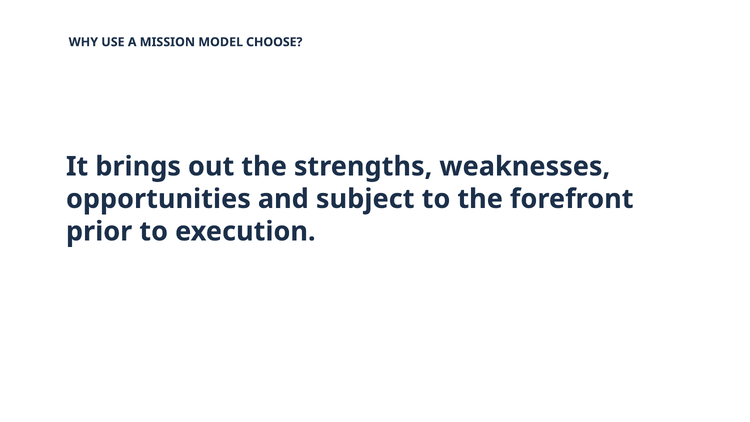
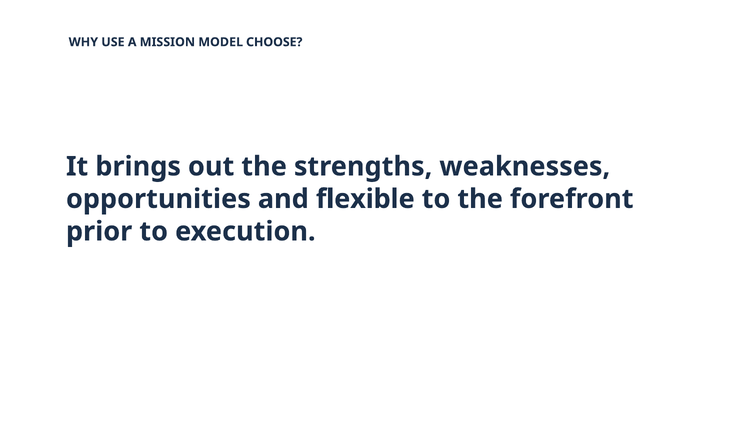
subject: subject -> flexible (365, 199)
